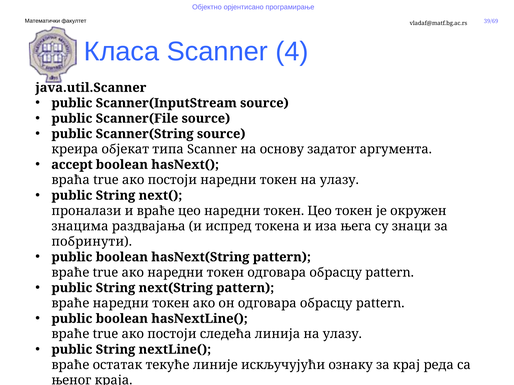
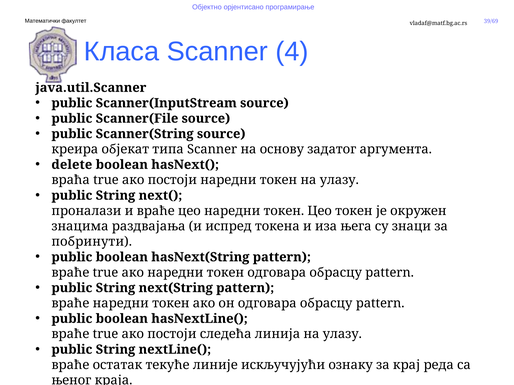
accept: accept -> delete (72, 165)
